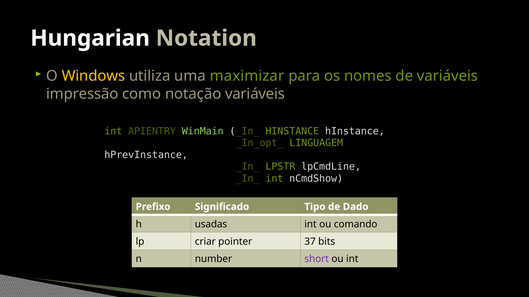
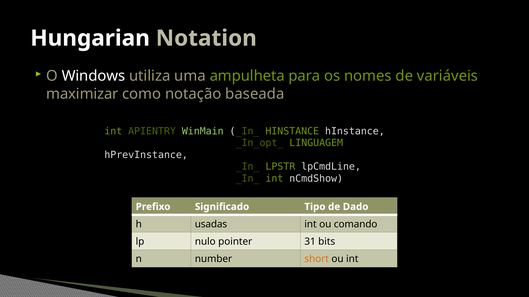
Windows colour: yellow -> white (93, 76)
maximizar: maximizar -> ampulheta (247, 76)
impressão: impressão -> maximizar (82, 94)
notação variáveis: variáveis -> baseada (255, 94)
criar: criar -> nulo (205, 242)
37: 37 -> 31 (310, 242)
short colour: purple -> orange (317, 260)
